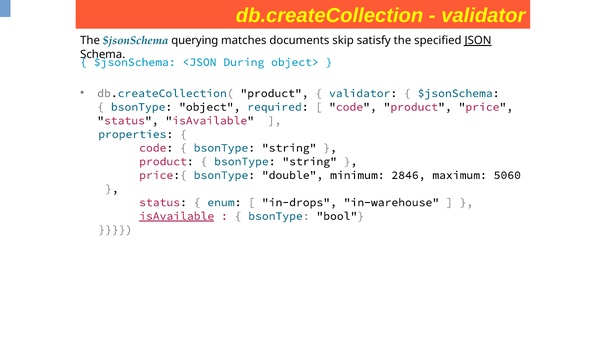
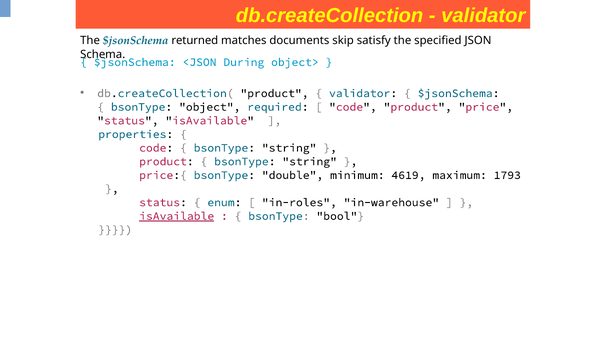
querying: querying -> returned (195, 41)
JSON underline: present -> none (478, 41)
2846: 2846 -> 4619 (408, 175)
5060: 5060 -> 1793 (507, 175)
in-drops: in-drops -> in-roles (299, 202)
